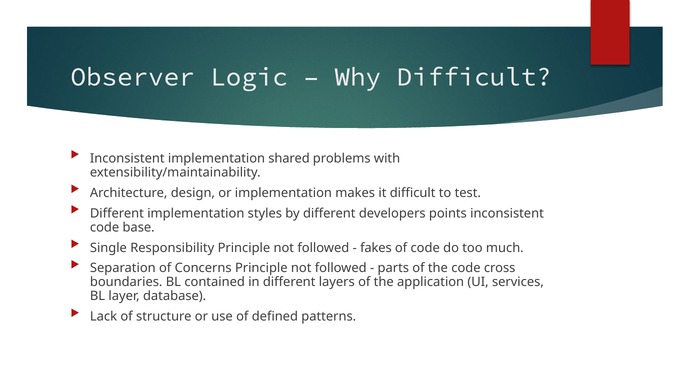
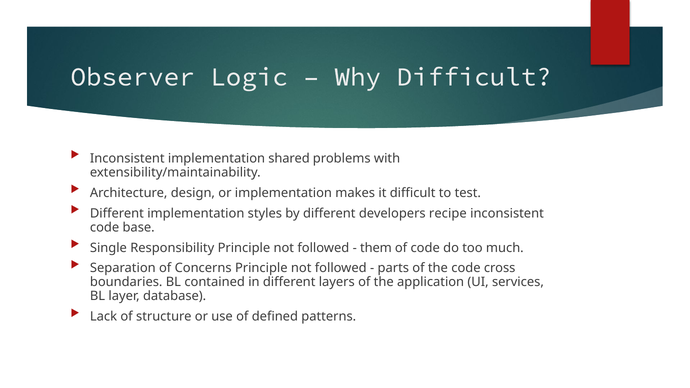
points: points -> recipe (448, 213)
fakes: fakes -> them (376, 248)
